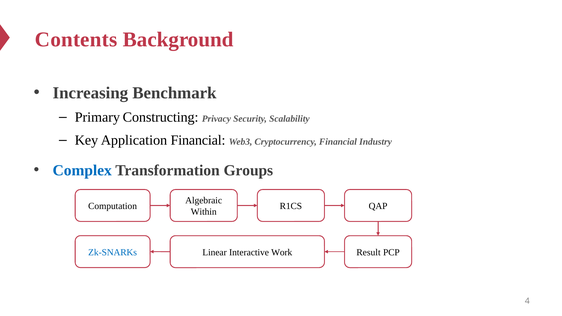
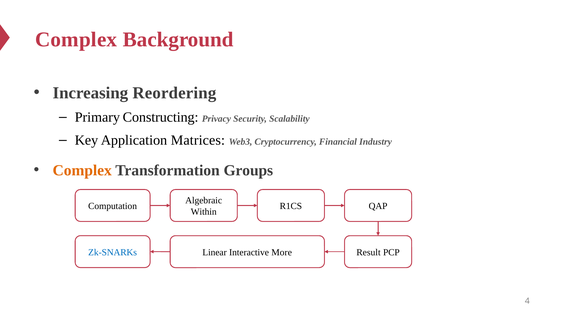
Contents: Contents -> Complex (76, 39)
Benchmark: Benchmark -> Reordering (174, 93)
Application Financial: Financial -> Matrices (198, 140)
Complex colour: blue -> orange (82, 170)
Work: Work -> More (282, 252)
